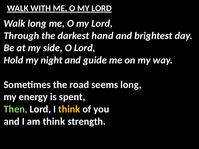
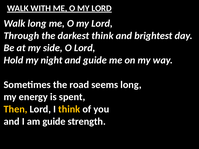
darkest hand: hand -> think (102, 36)
Then colour: light green -> yellow (16, 109)
am think: think -> guide (54, 122)
